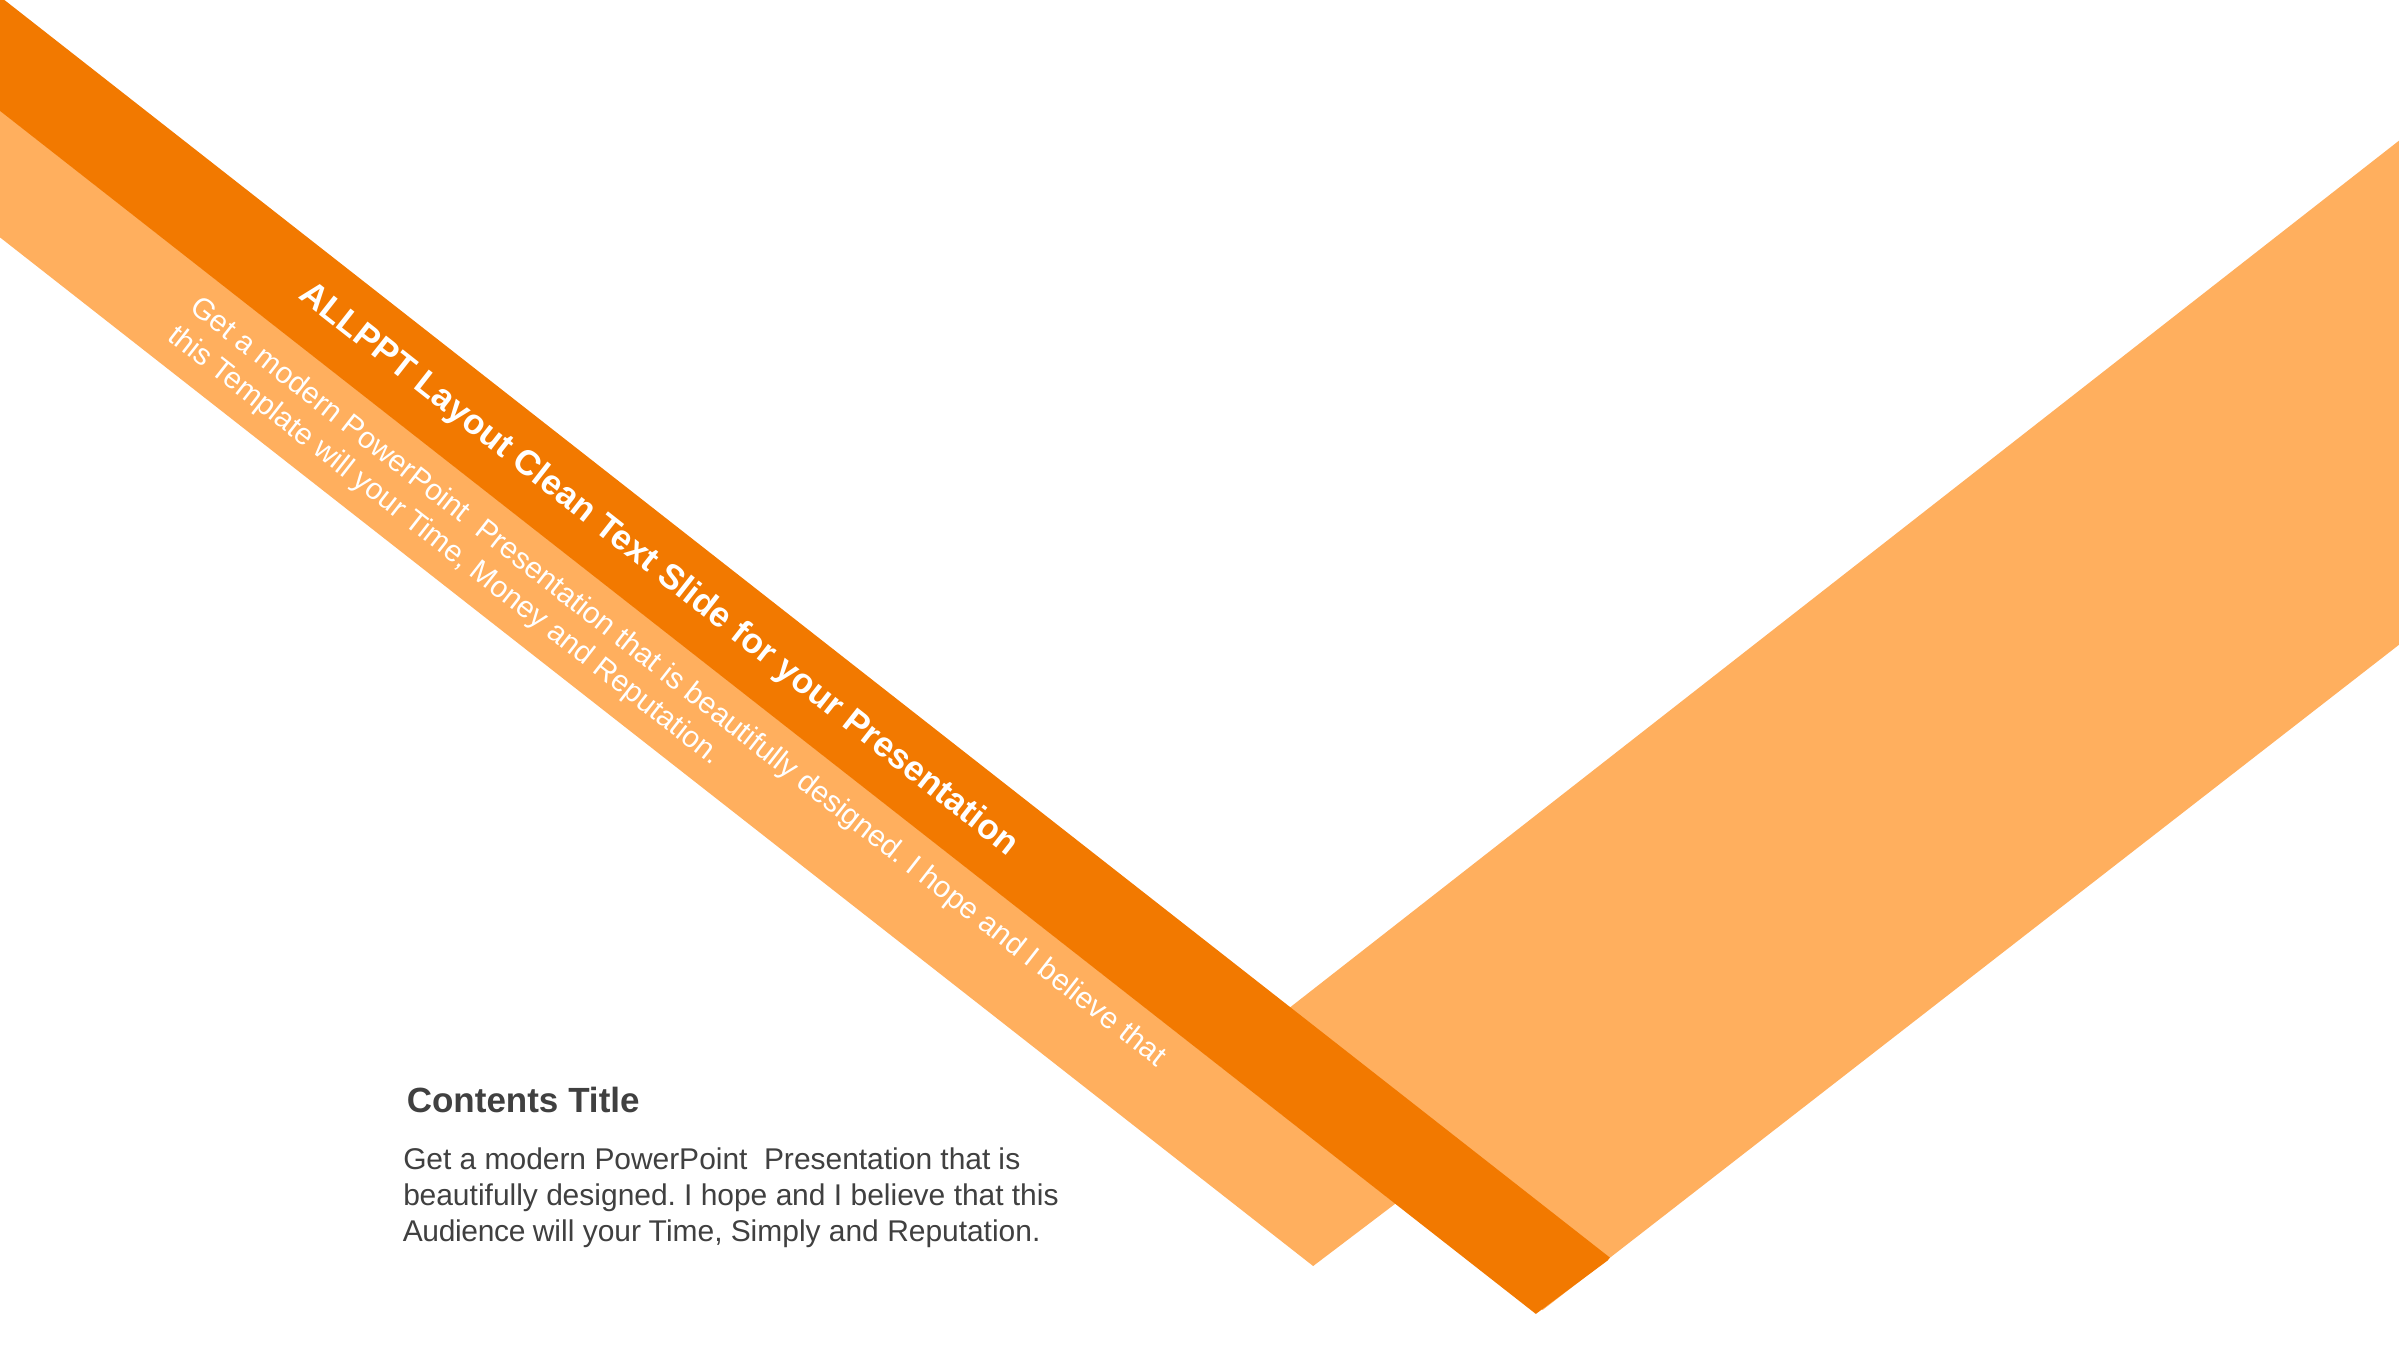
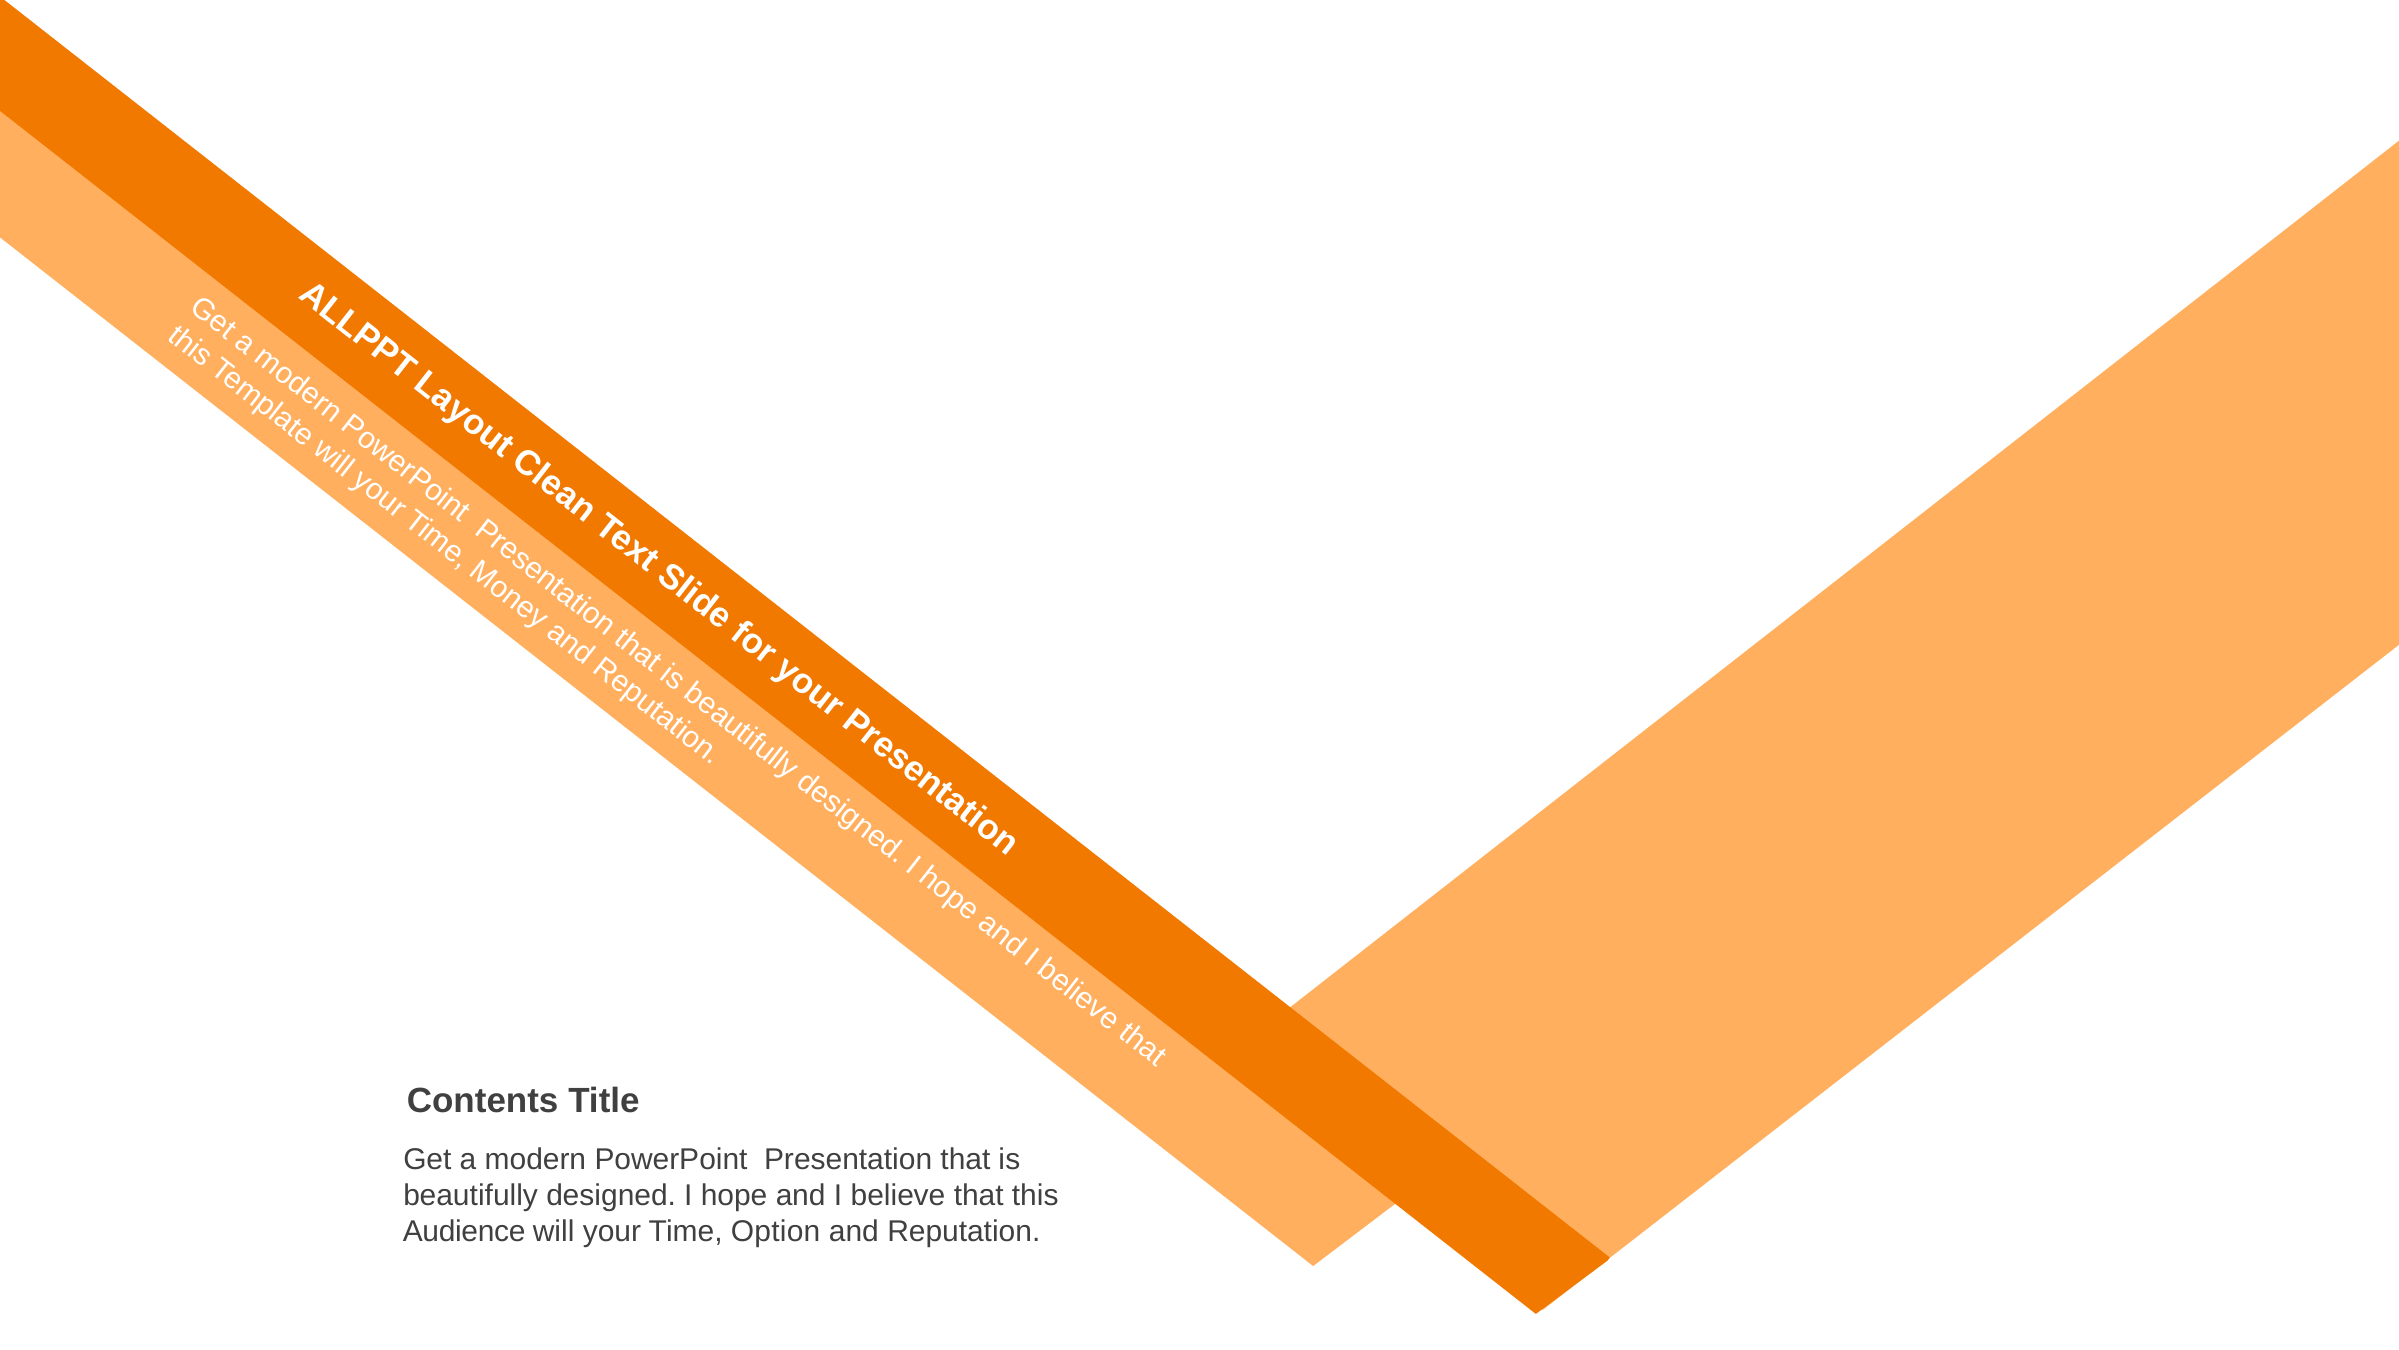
Simply: Simply -> Option (776, 1232)
